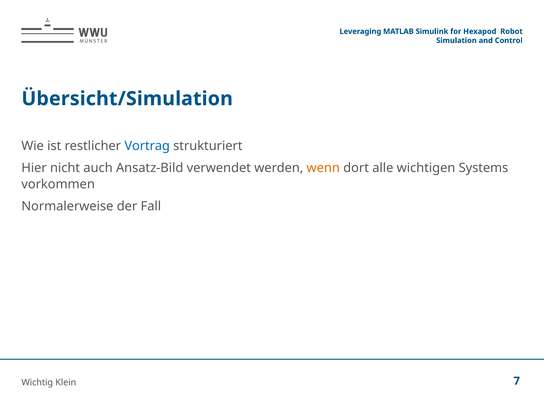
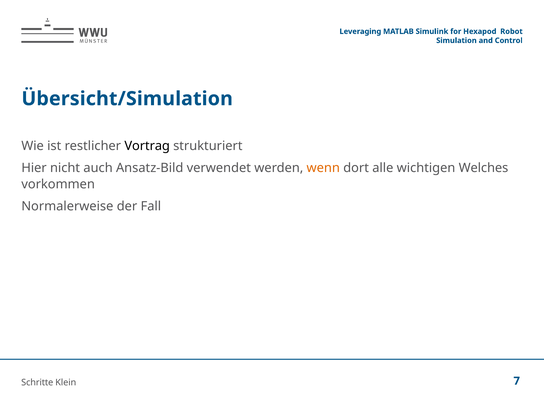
Vortrag colour: blue -> black (147, 146)
Systems: Systems -> Welches (483, 168)
Wichtig: Wichtig -> Schritte (37, 382)
